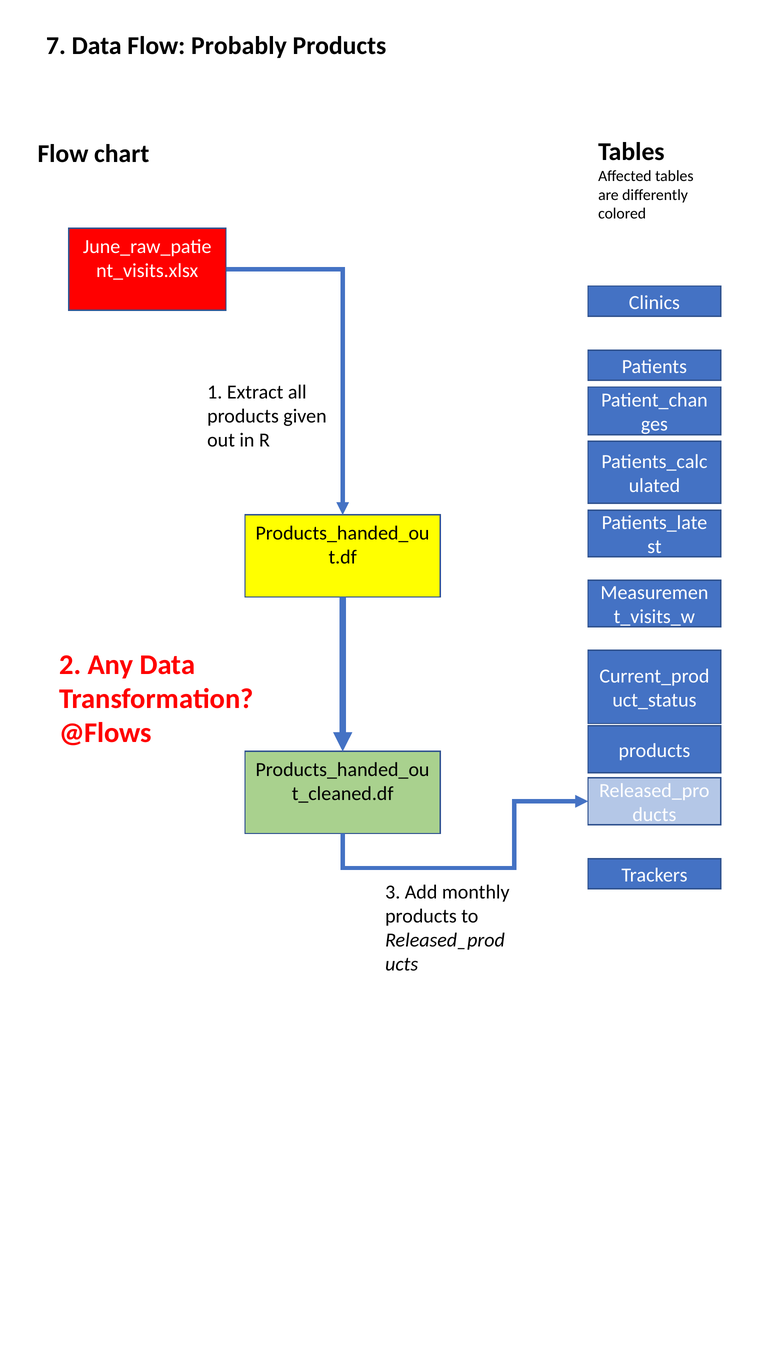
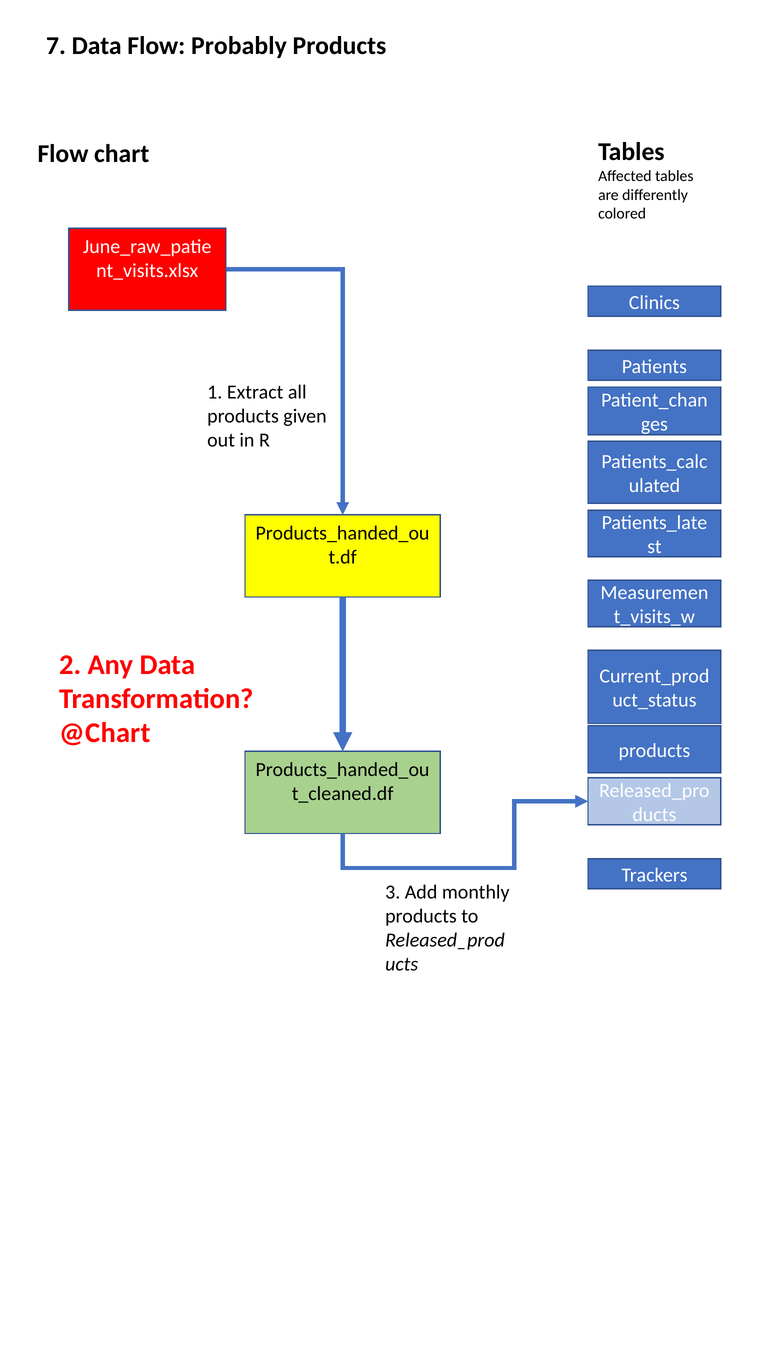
@Flows: @Flows -> @Chart (105, 734)
